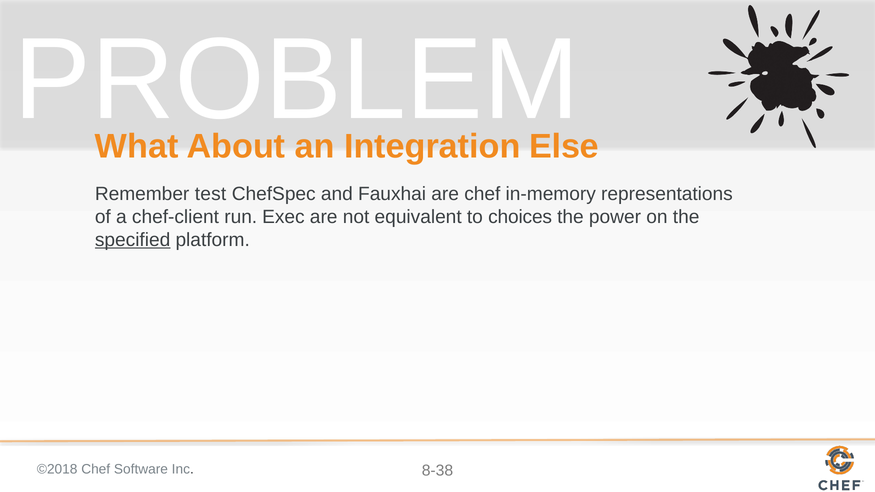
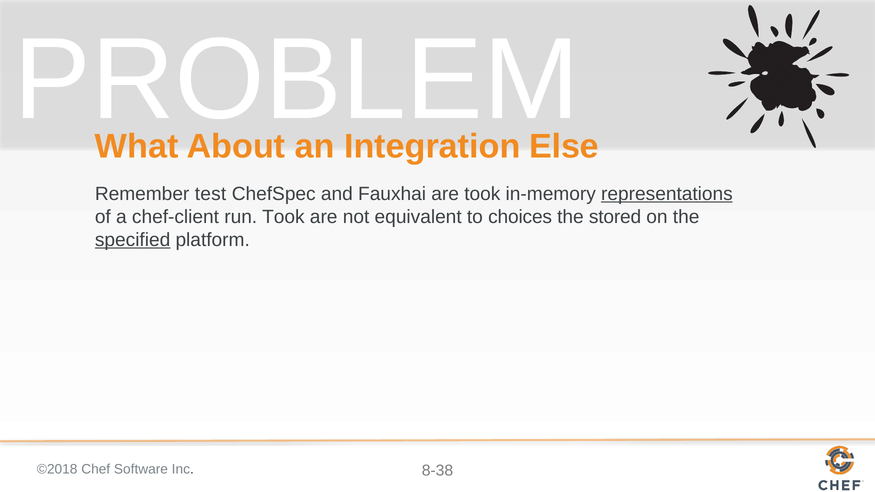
are chef: chef -> took (482, 194)
representations underline: none -> present (667, 194)
run Exec: Exec -> Took (283, 217)
power: power -> stored (615, 217)
